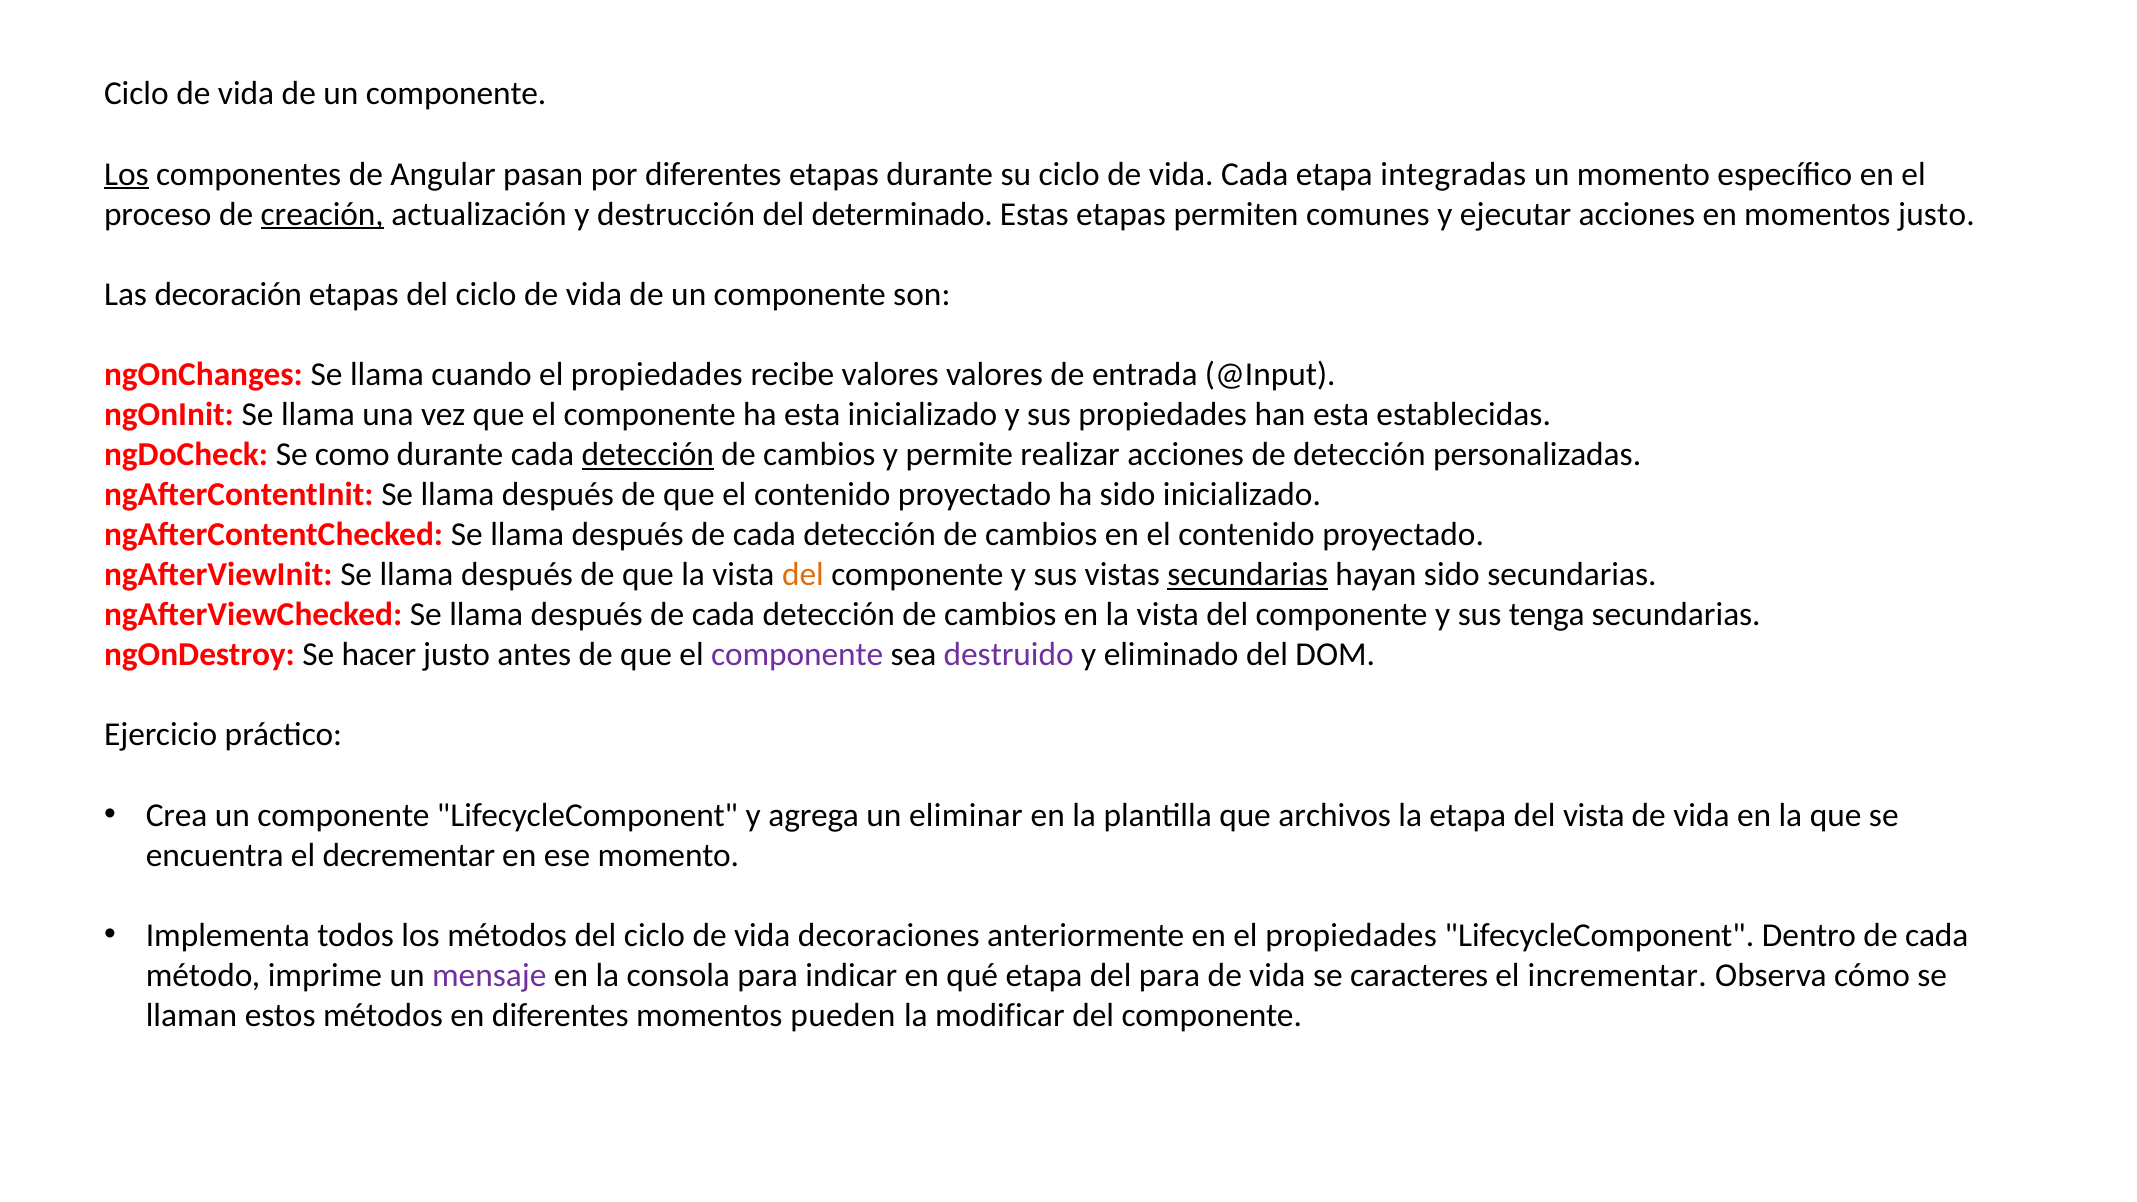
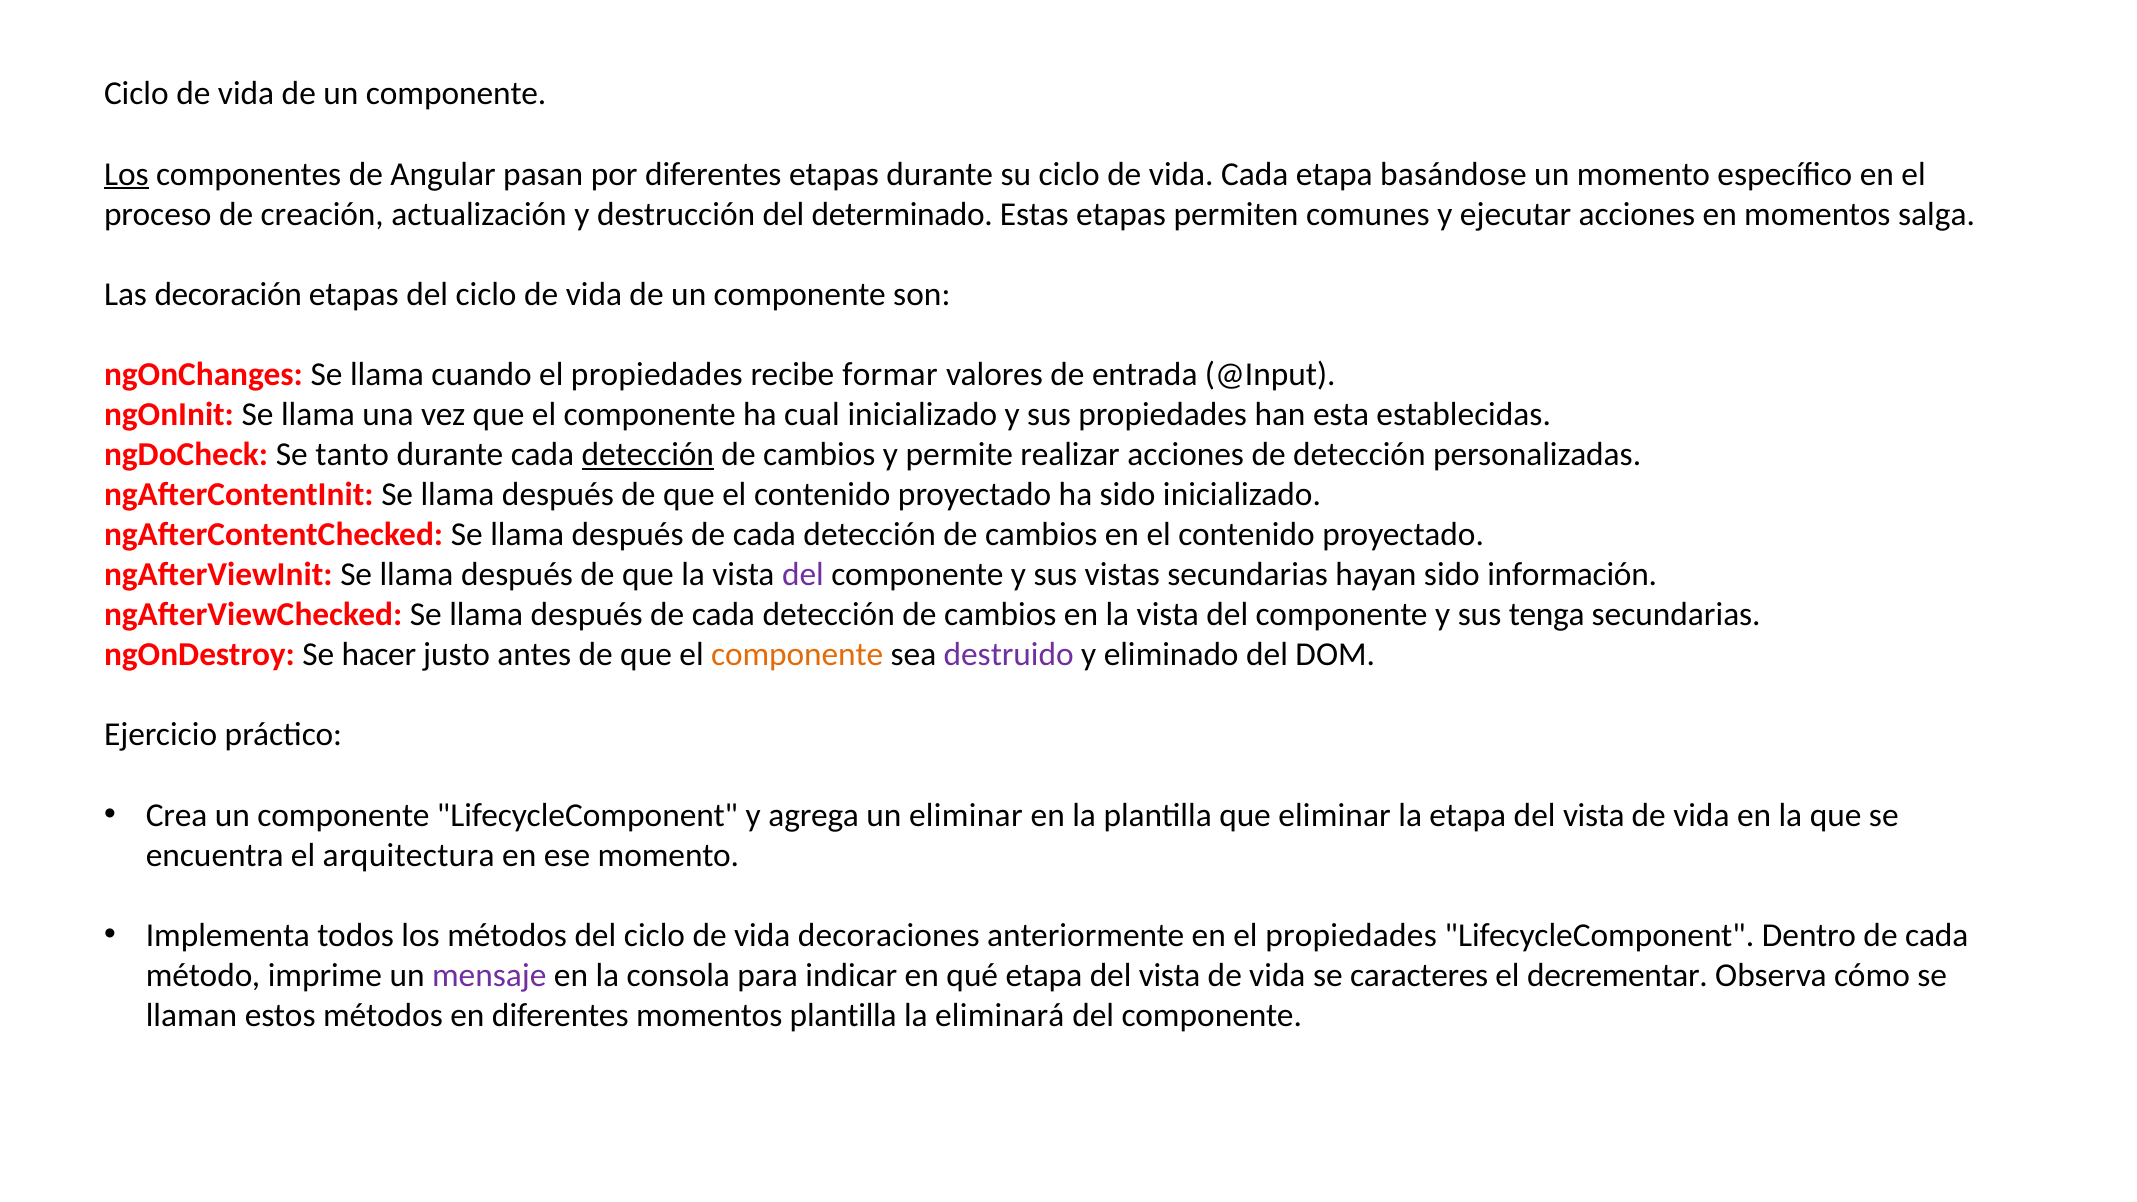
integradas: integradas -> basándose (1453, 174)
creación underline: present -> none (322, 214)
momentos justo: justo -> salga (1937, 214)
recibe valores: valores -> formar (890, 374)
ha esta: esta -> cual (812, 414)
como: como -> tanto (352, 455)
del colour: orange -> purple (803, 575)
secundarias underline: present -> none (1248, 575)
sido secundarias: secundarias -> información (1572, 575)
componente colour: purple -> orange (797, 655)
que archivos: archivos -> eliminar (1335, 815)
decrementar: decrementar -> arquitectura (409, 855)
qué etapa del para: para -> vista (1170, 975)
incrementar: incrementar -> decrementar (1617, 975)
momentos pueden: pueden -> plantilla (843, 1015)
modificar: modificar -> eliminará (1000, 1015)
